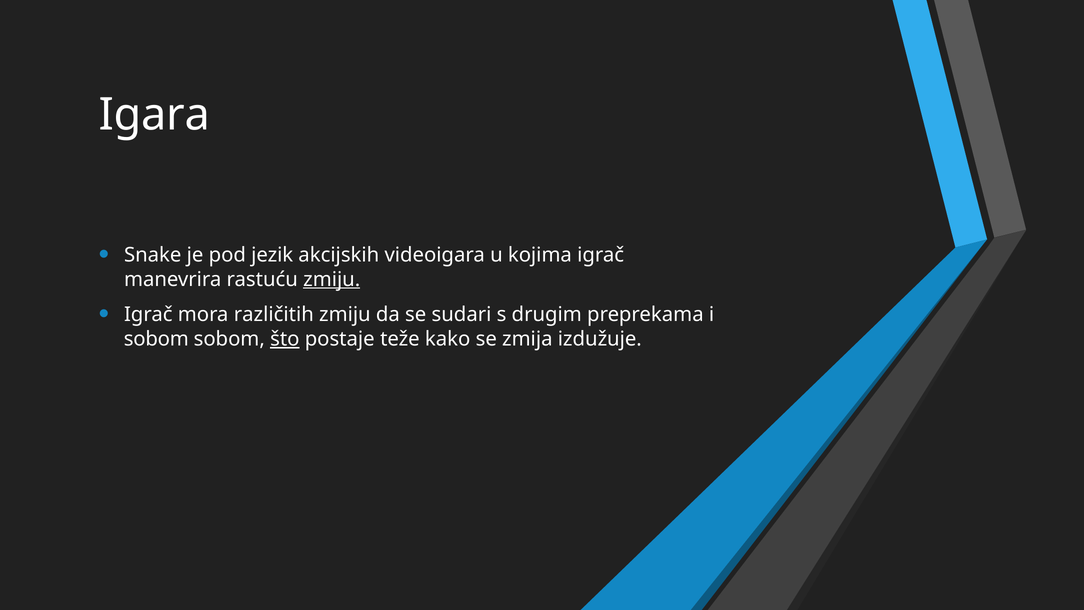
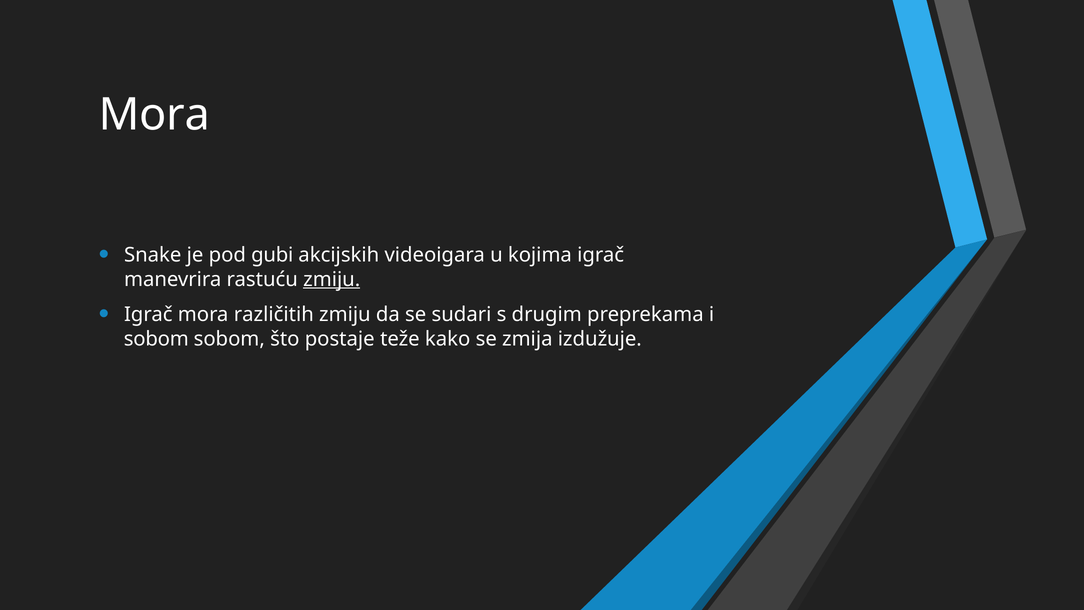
Igara: Igara -> Mora (154, 115)
jezik: jezik -> gubi (272, 255)
što underline: present -> none (285, 339)
